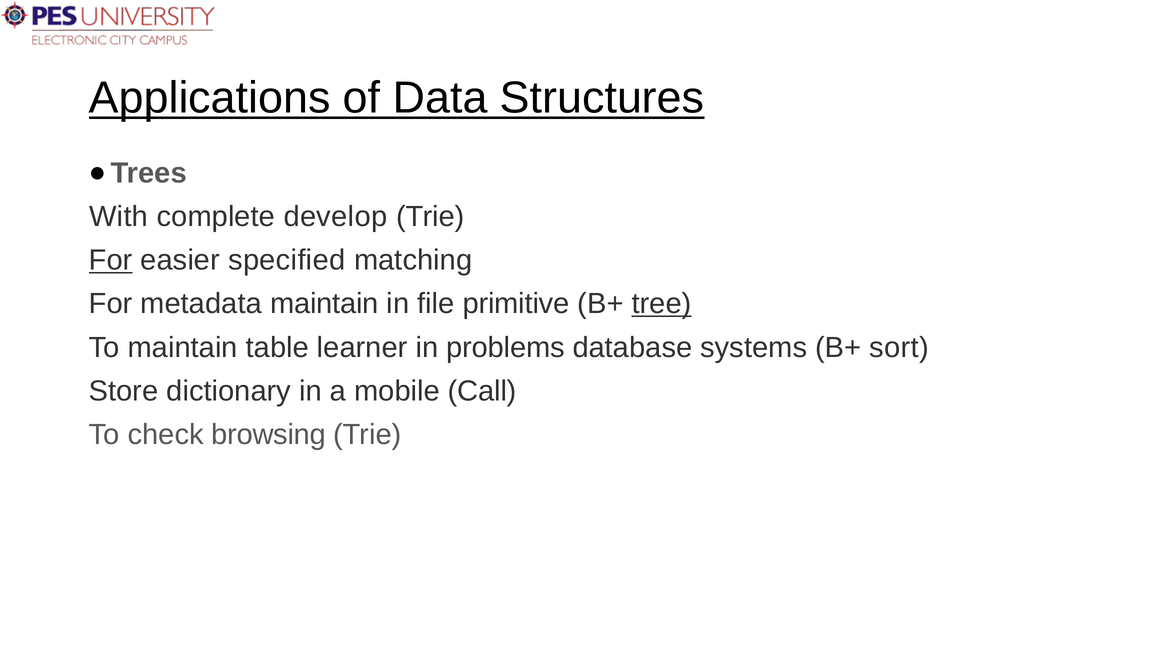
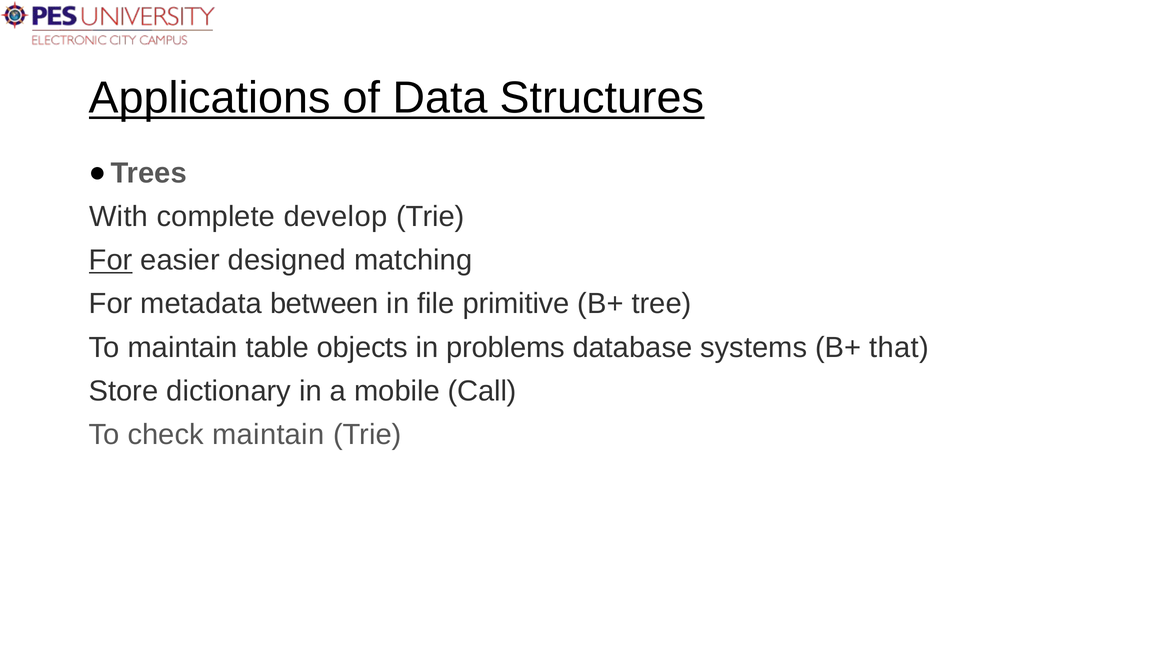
specified: specified -> designed (287, 260)
metadata maintain: maintain -> between (324, 304)
tree underline: present -> none (662, 304)
learner: learner -> objects (362, 348)
sort: sort -> that (899, 348)
check browsing: browsing -> maintain (268, 435)
